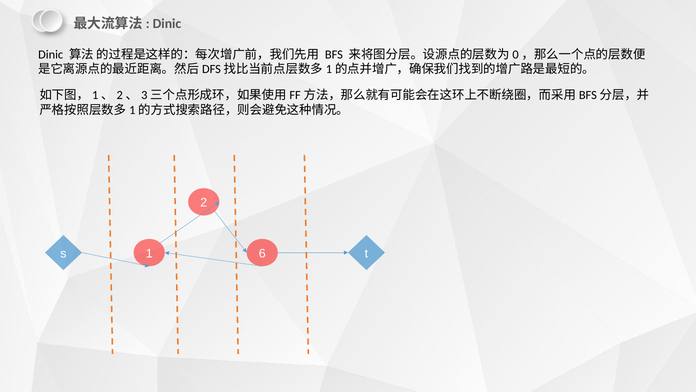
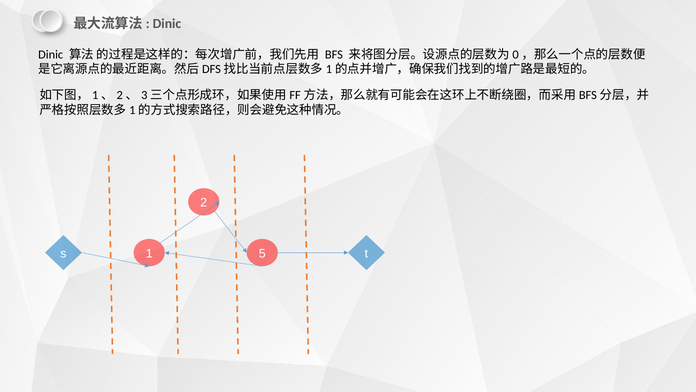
6: 6 -> 5 (262, 253)
